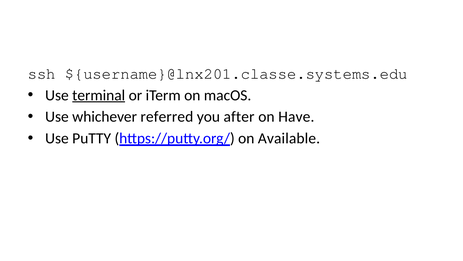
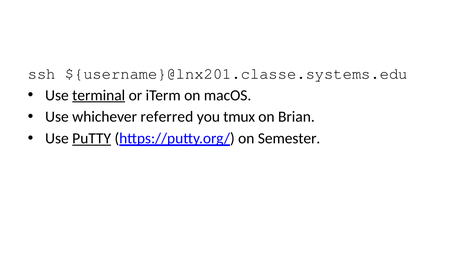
after: after -> tmux (239, 117)
Have: Have -> Brian (296, 117)
PuTTY underline: none -> present (92, 138)
Available: Available -> Semester (289, 138)
